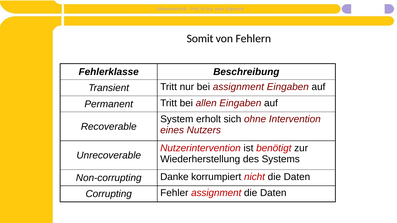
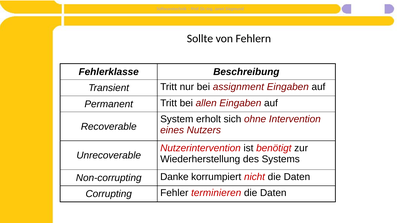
Somit: Somit -> Sollte (200, 39)
Fehler assignment: assignment -> terminieren (216, 193)
